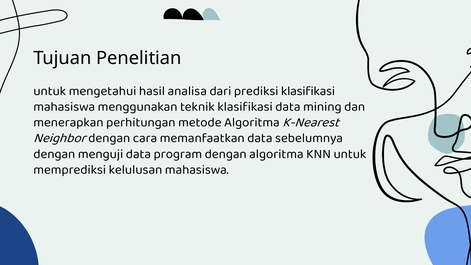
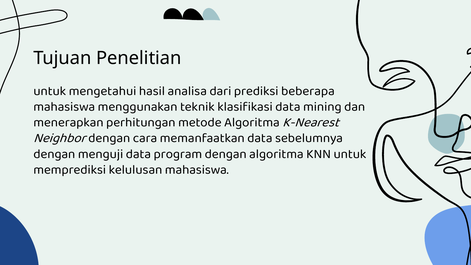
prediksi klasifikasi: klasifikasi -> beberapa (308, 91)
